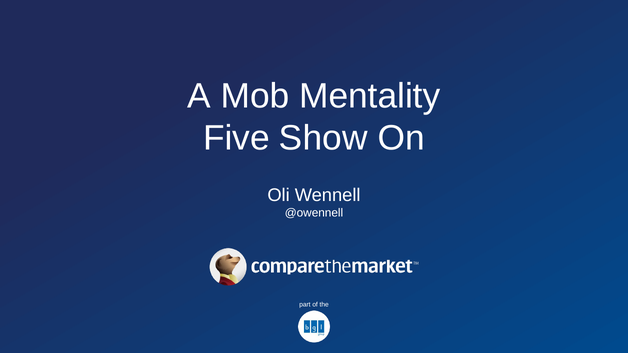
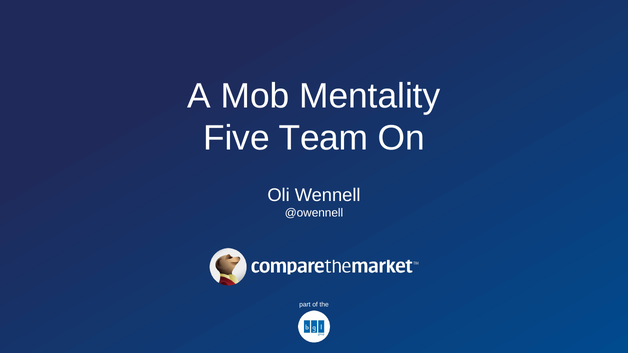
Show: Show -> Team (324, 138)
